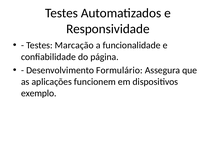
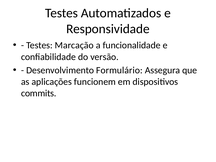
página: página -> versão (104, 57)
exemplo: exemplo -> commits (39, 93)
